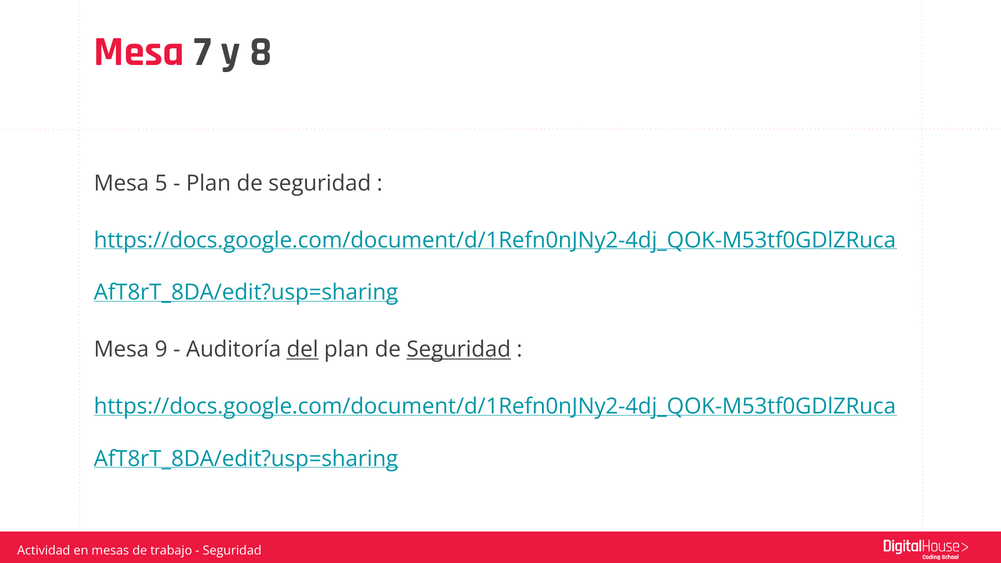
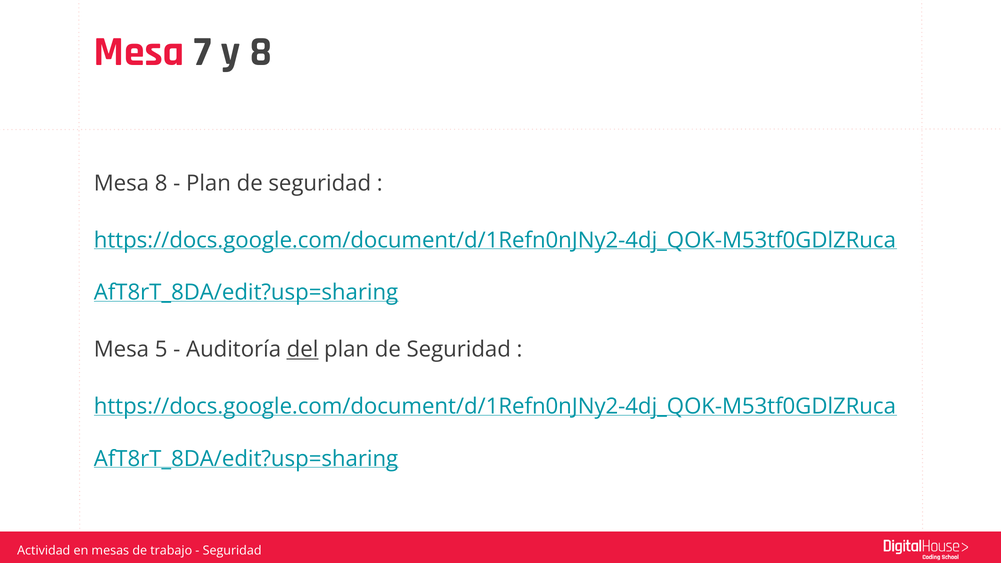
Mesa 5: 5 -> 8 (161, 183)
9: 9 -> 5 (161, 350)
Seguridad underline: present -> none (459, 350)
